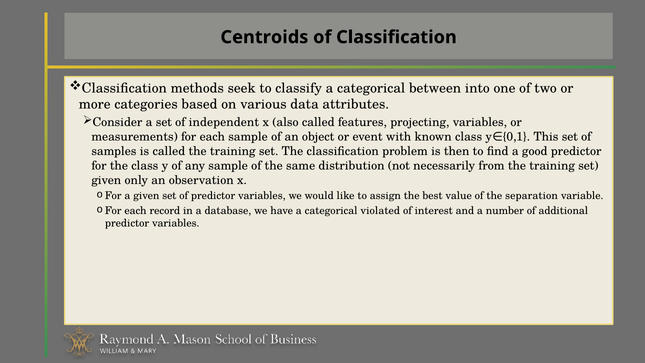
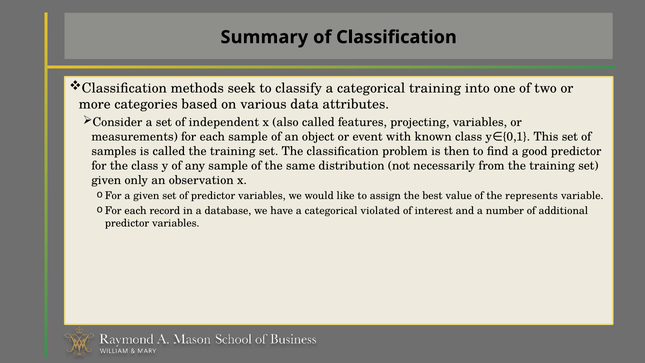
Centroids: Centroids -> Summary (264, 37)
categorical between: between -> training (435, 88)
separation: separation -> represents (532, 196)
